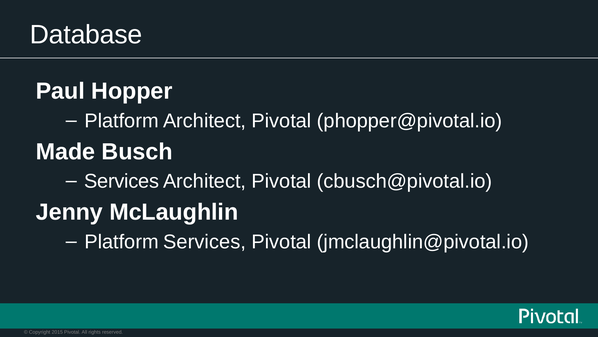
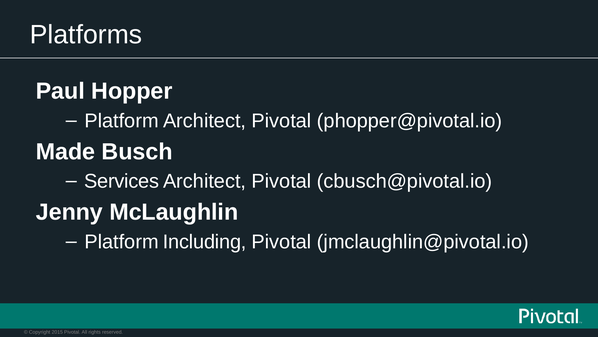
Database: Database -> Platforms (86, 35)
Platform Services: Services -> Including (205, 241)
